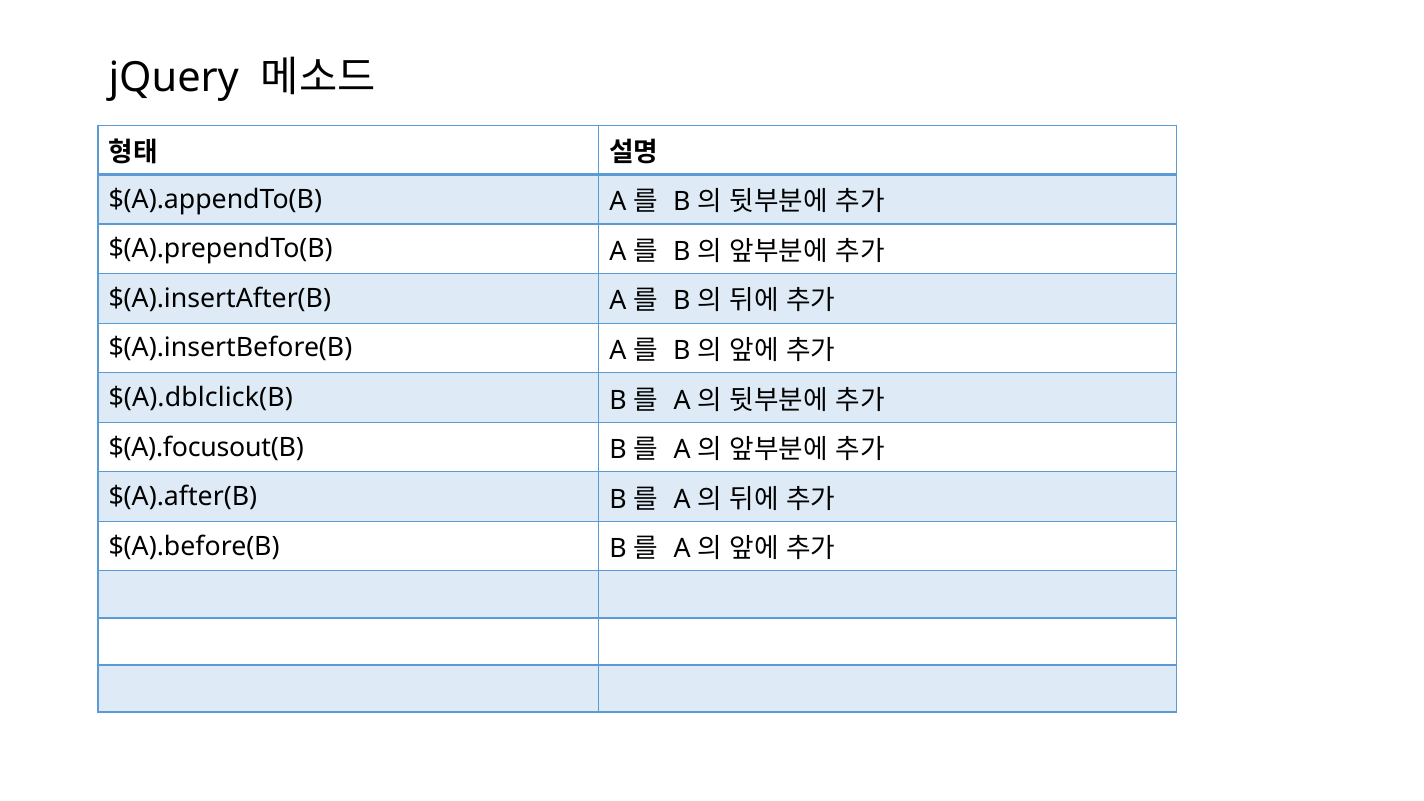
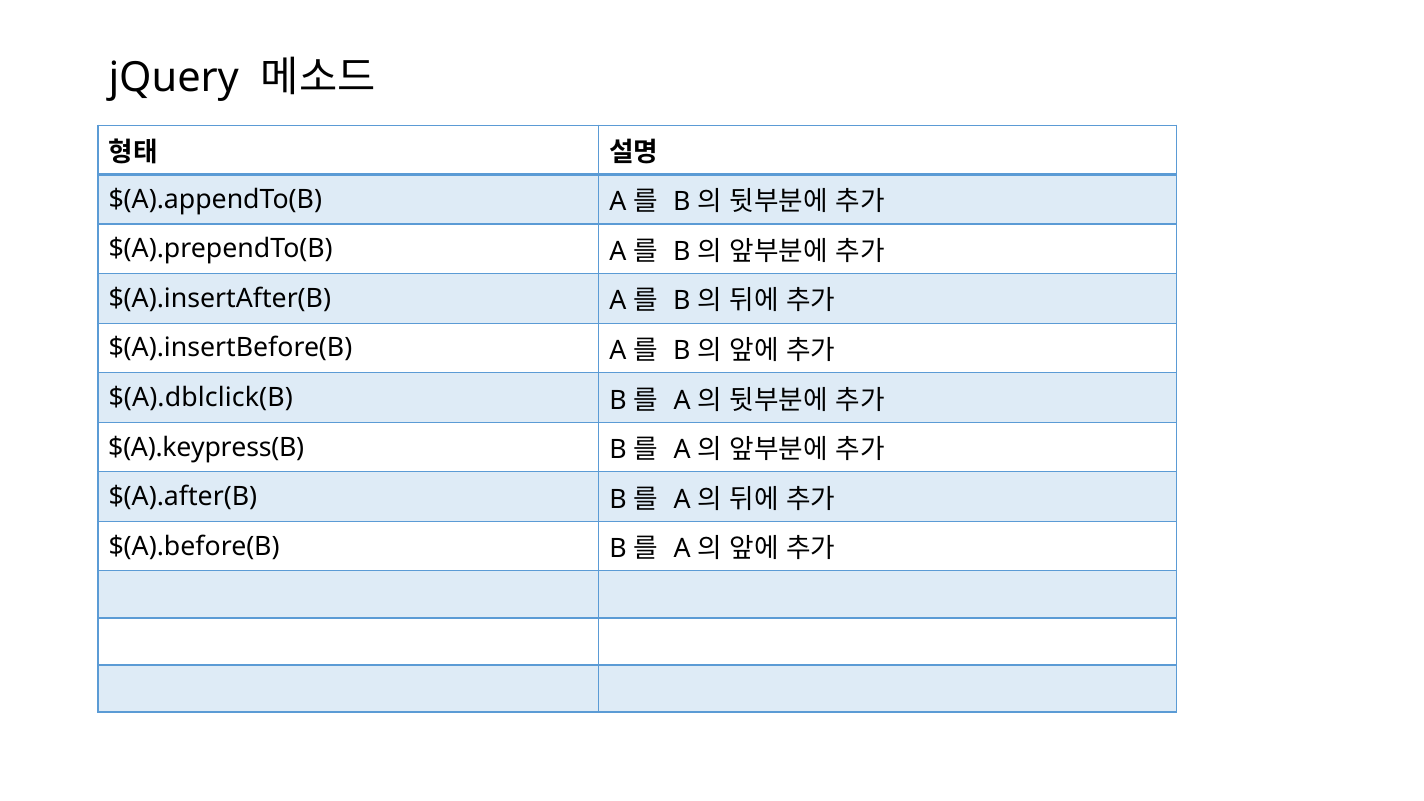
$(A).focusout(B: $(A).focusout(B -> $(A).keypress(B (206, 447)
